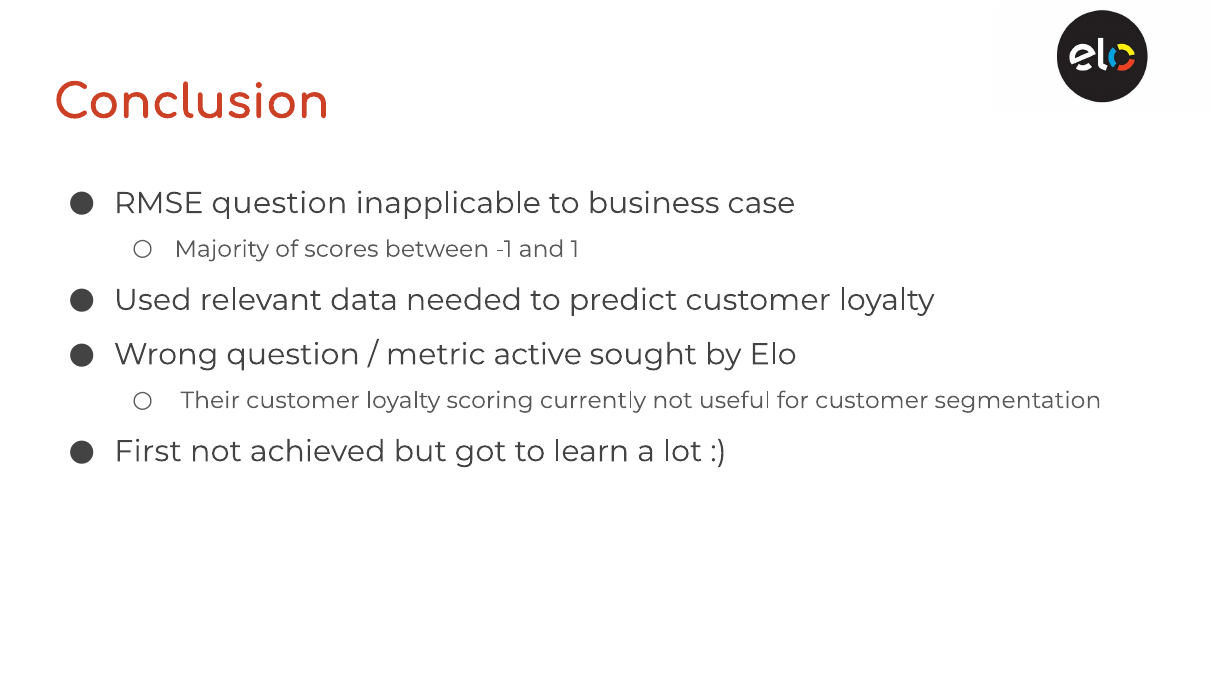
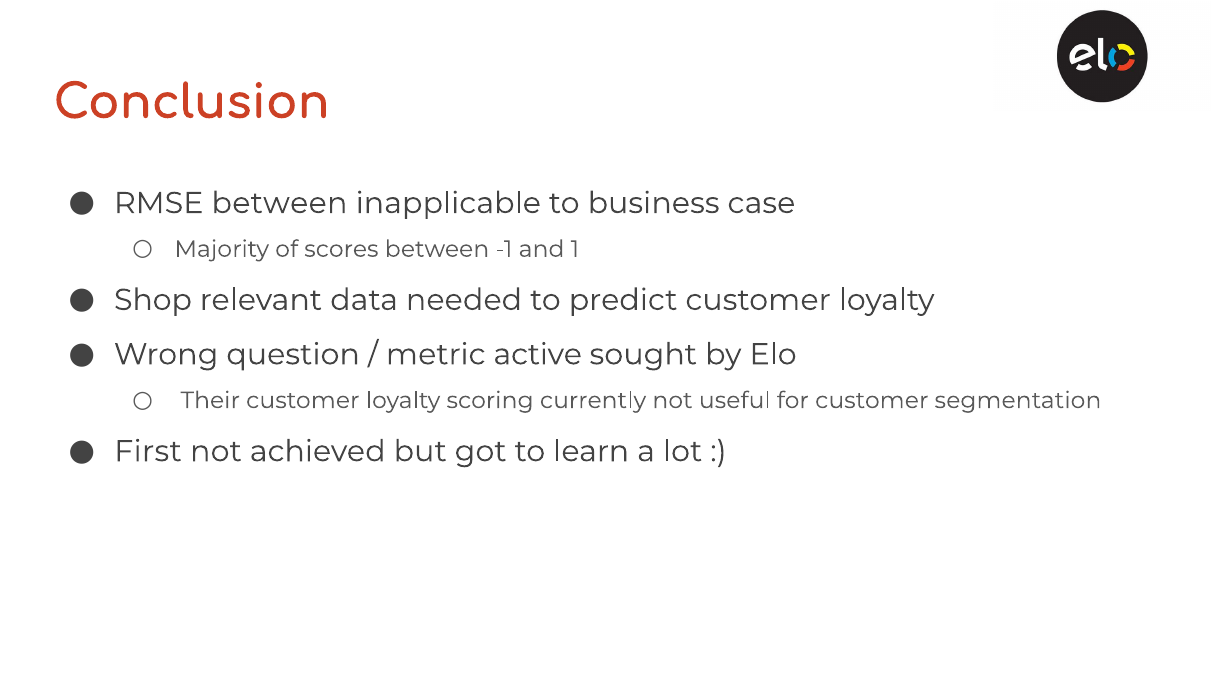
RMSE question: question -> between (279, 203)
Used: Used -> Shop (153, 300)
